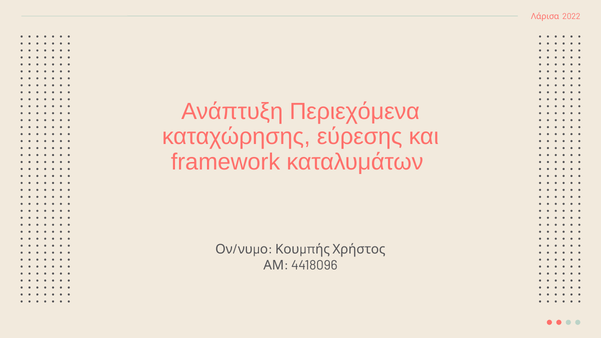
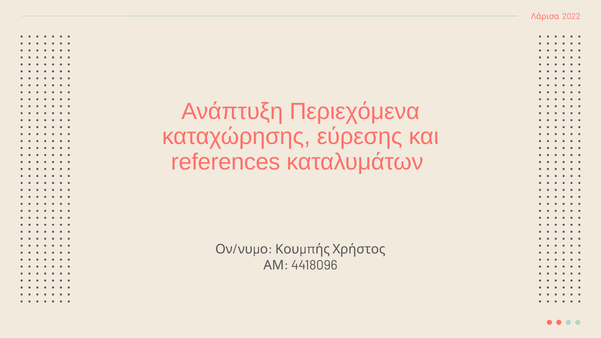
framework: framework -> references (226, 162)
